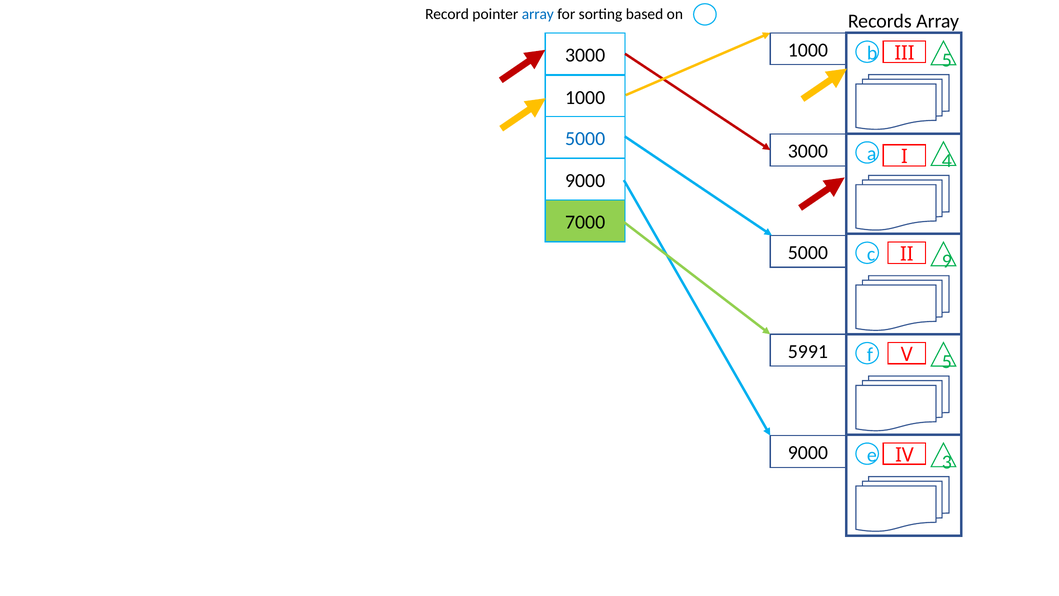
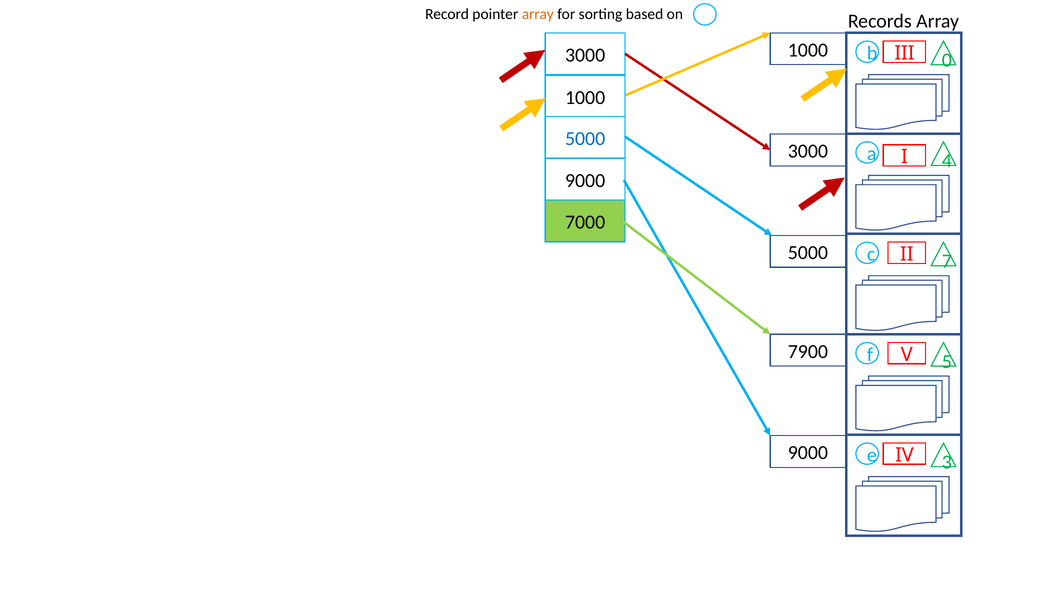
array colour: blue -> orange (538, 14)
III 5: 5 -> 0 (947, 60)
9: 9 -> 7 (947, 261)
5991: 5991 -> 7900 (808, 351)
